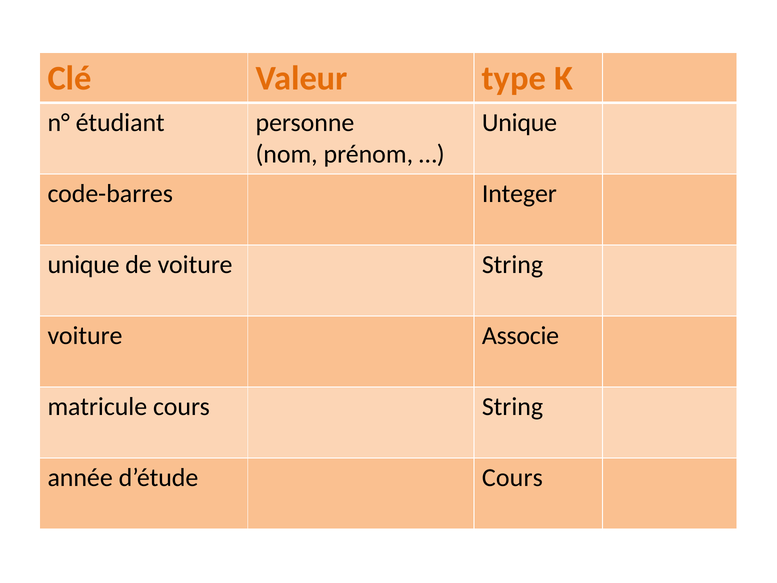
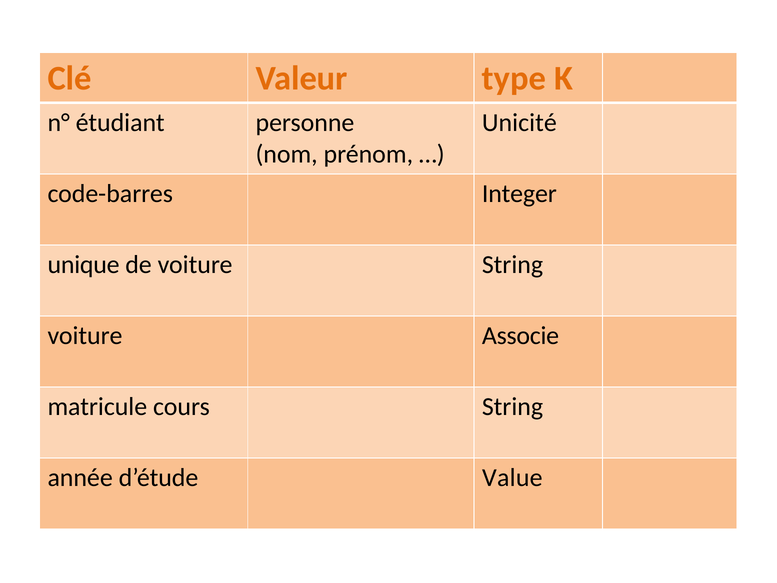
Unique: Unique -> Unicité (519, 123)
d’étude Cours: Cours -> Value (512, 478)
